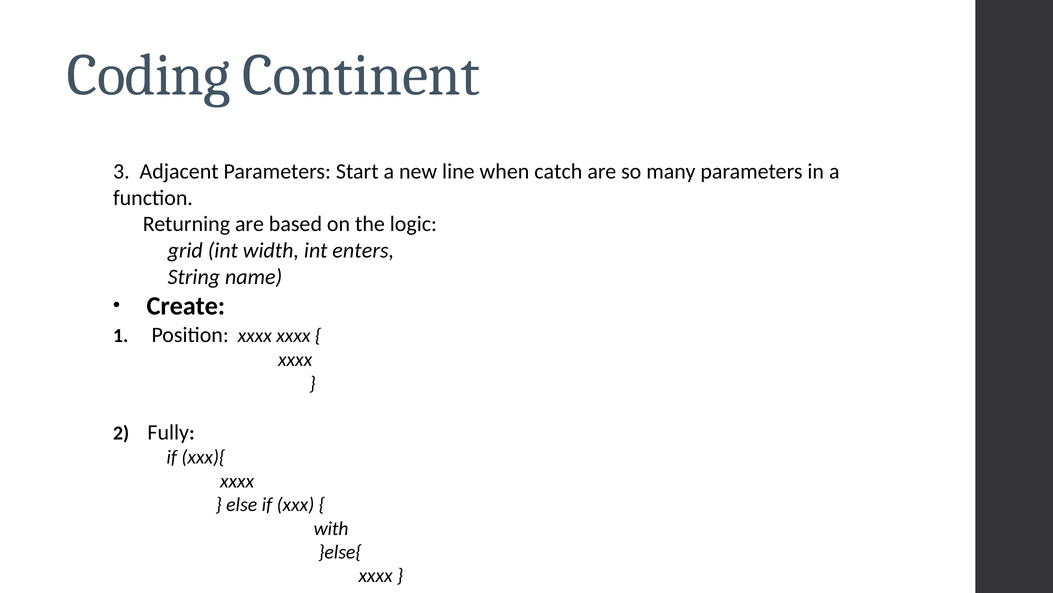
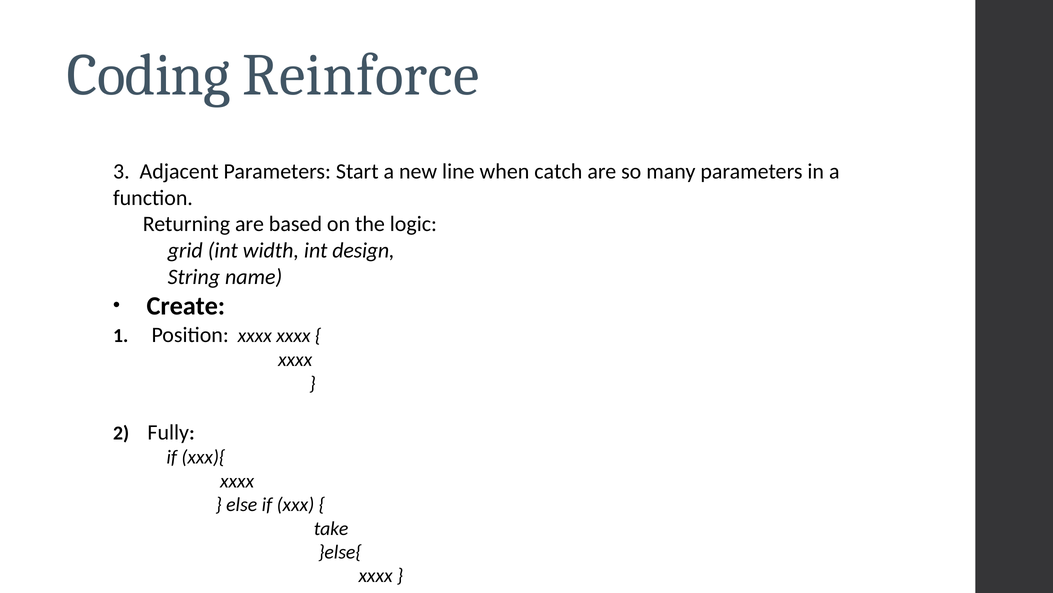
Continent: Continent -> Reinforce (361, 75)
enters: enters -> design (363, 250)
with: with -> take (331, 528)
